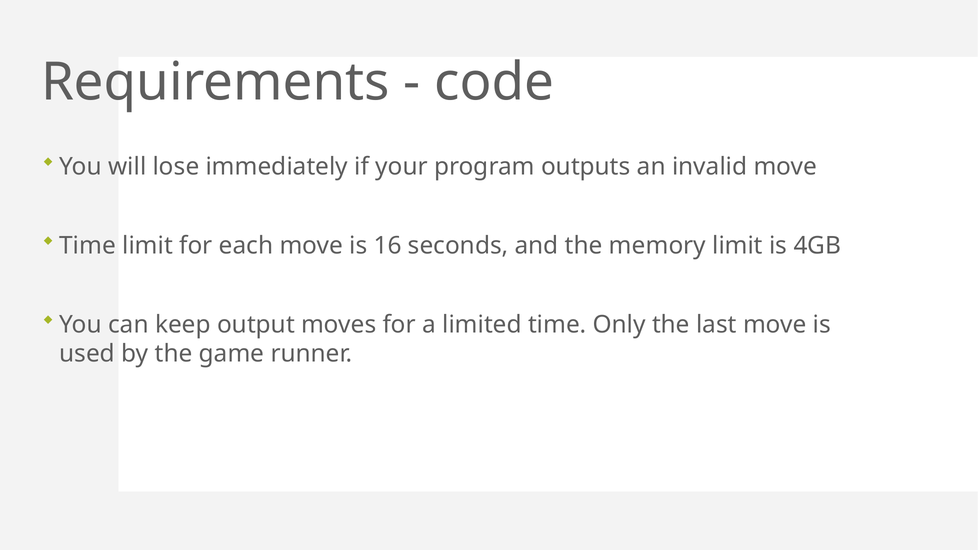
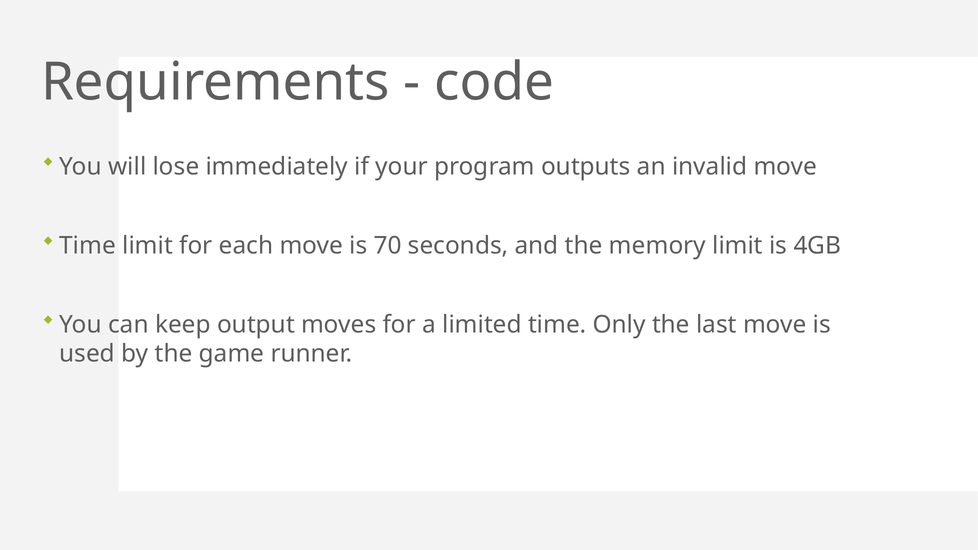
16: 16 -> 70 (388, 246)
